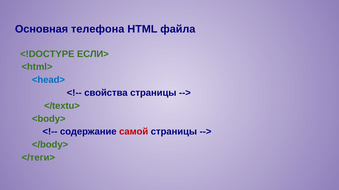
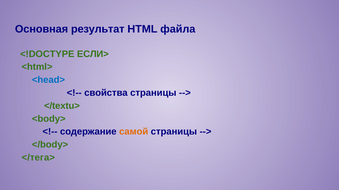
телефона: телефона -> результат (98, 29)
самой colour: red -> orange (134, 132)
</теги>: </теги> -> </тега> (38, 158)
